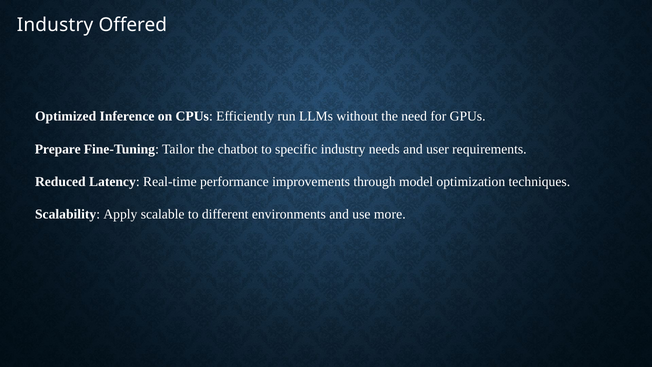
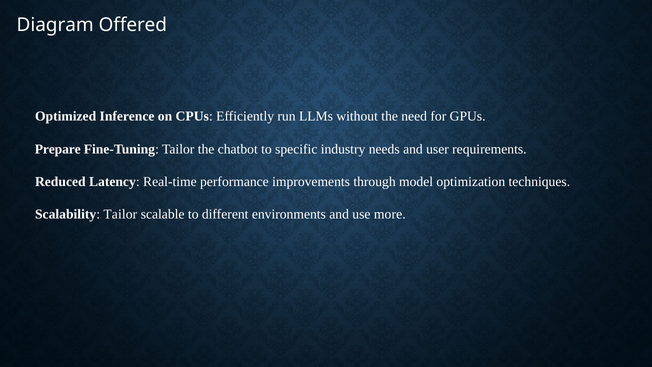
Industry: Industry -> Diagram (55, 25)
Scalability Apply: Apply -> Tailor (120, 214)
